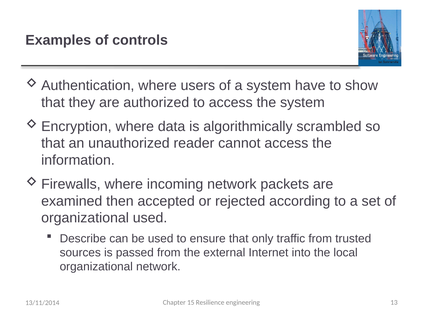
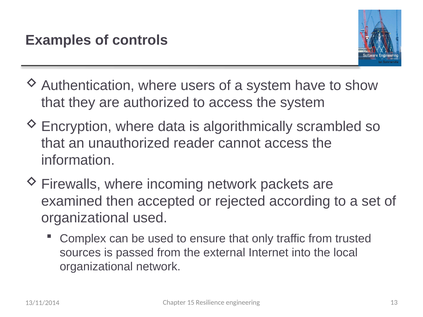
Describe: Describe -> Complex (83, 239)
